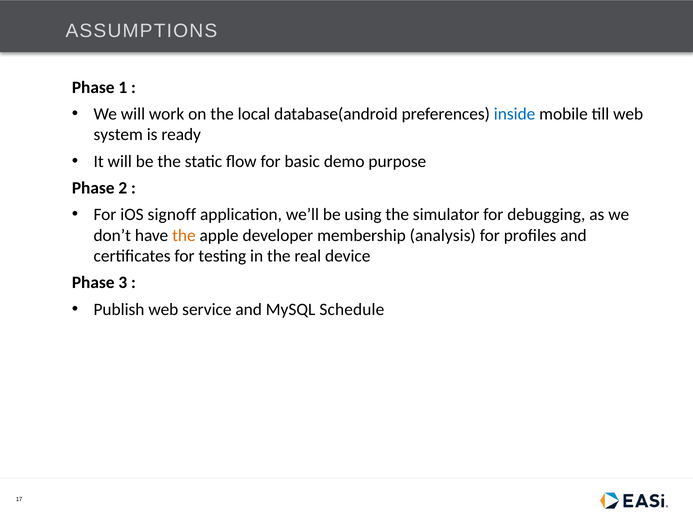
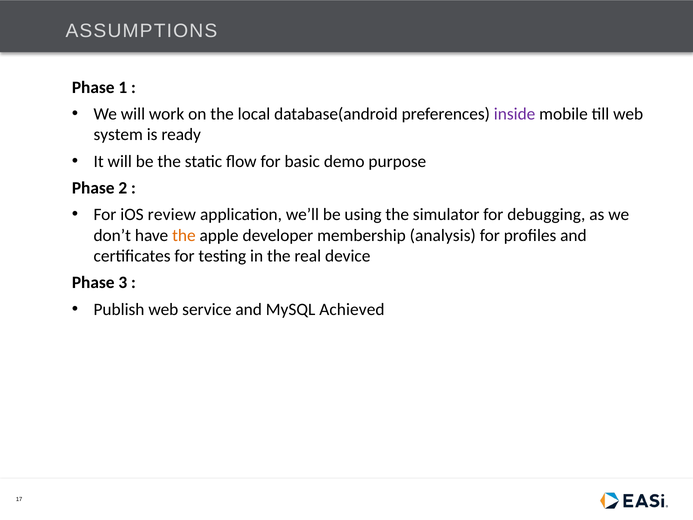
inside colour: blue -> purple (515, 114)
signoff: signoff -> review (172, 214)
Schedule: Schedule -> Achieved (352, 309)
